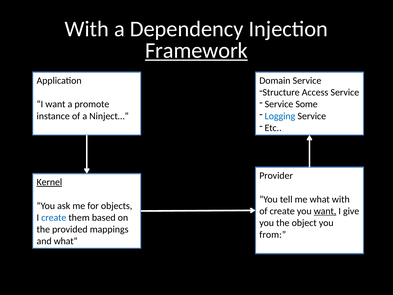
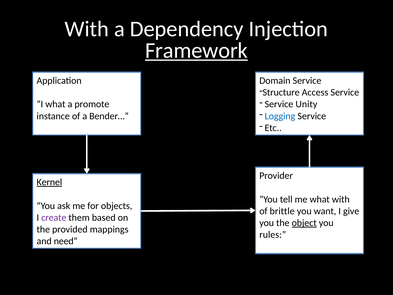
Some: Some -> Unity (306, 104)
I want: want -> what (55, 104)
Ninject…: Ninject… -> Bender… (109, 116)
of create: create -> brittle (282, 211)
want underline: present -> none (325, 211)
create colour: blue -> purple (54, 217)
object underline: none -> present (304, 223)
from: from -> rules (273, 234)
and what: what -> need (66, 241)
